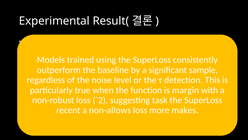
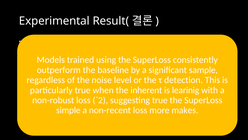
function: function -> inherent (146, 90)
margin: margin -> learinig (186, 90)
task: task -> true (160, 100)
recent: recent -> simple (68, 110)
non-allows: non-allows -> non-recent (110, 110)
